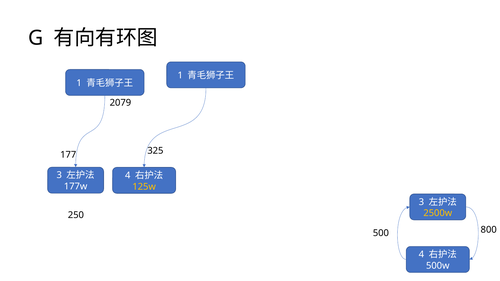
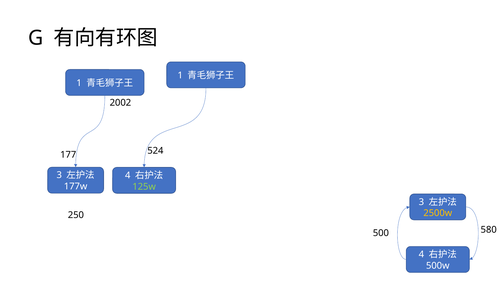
2079: 2079 -> 2002 (120, 103)
325: 325 -> 524 (155, 151)
125w colour: yellow -> light green (144, 187)
800: 800 -> 580 (489, 230)
